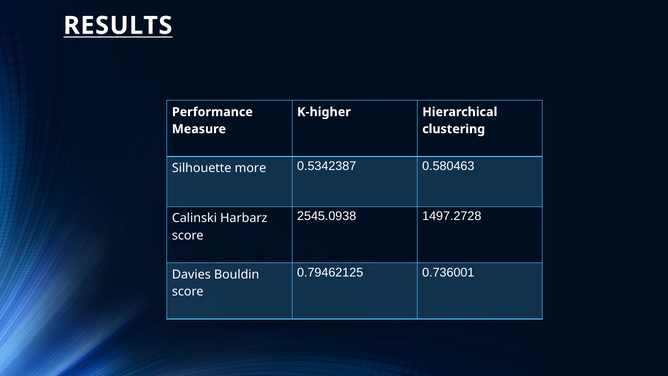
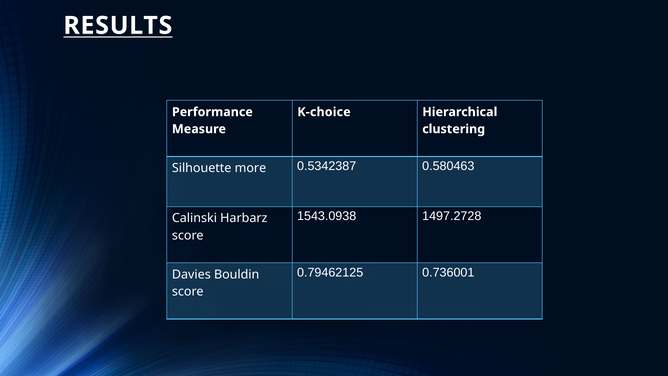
K-higher: K-higher -> K-choice (324, 112)
2545.0938: 2545.0938 -> 1543.0938 (327, 216)
